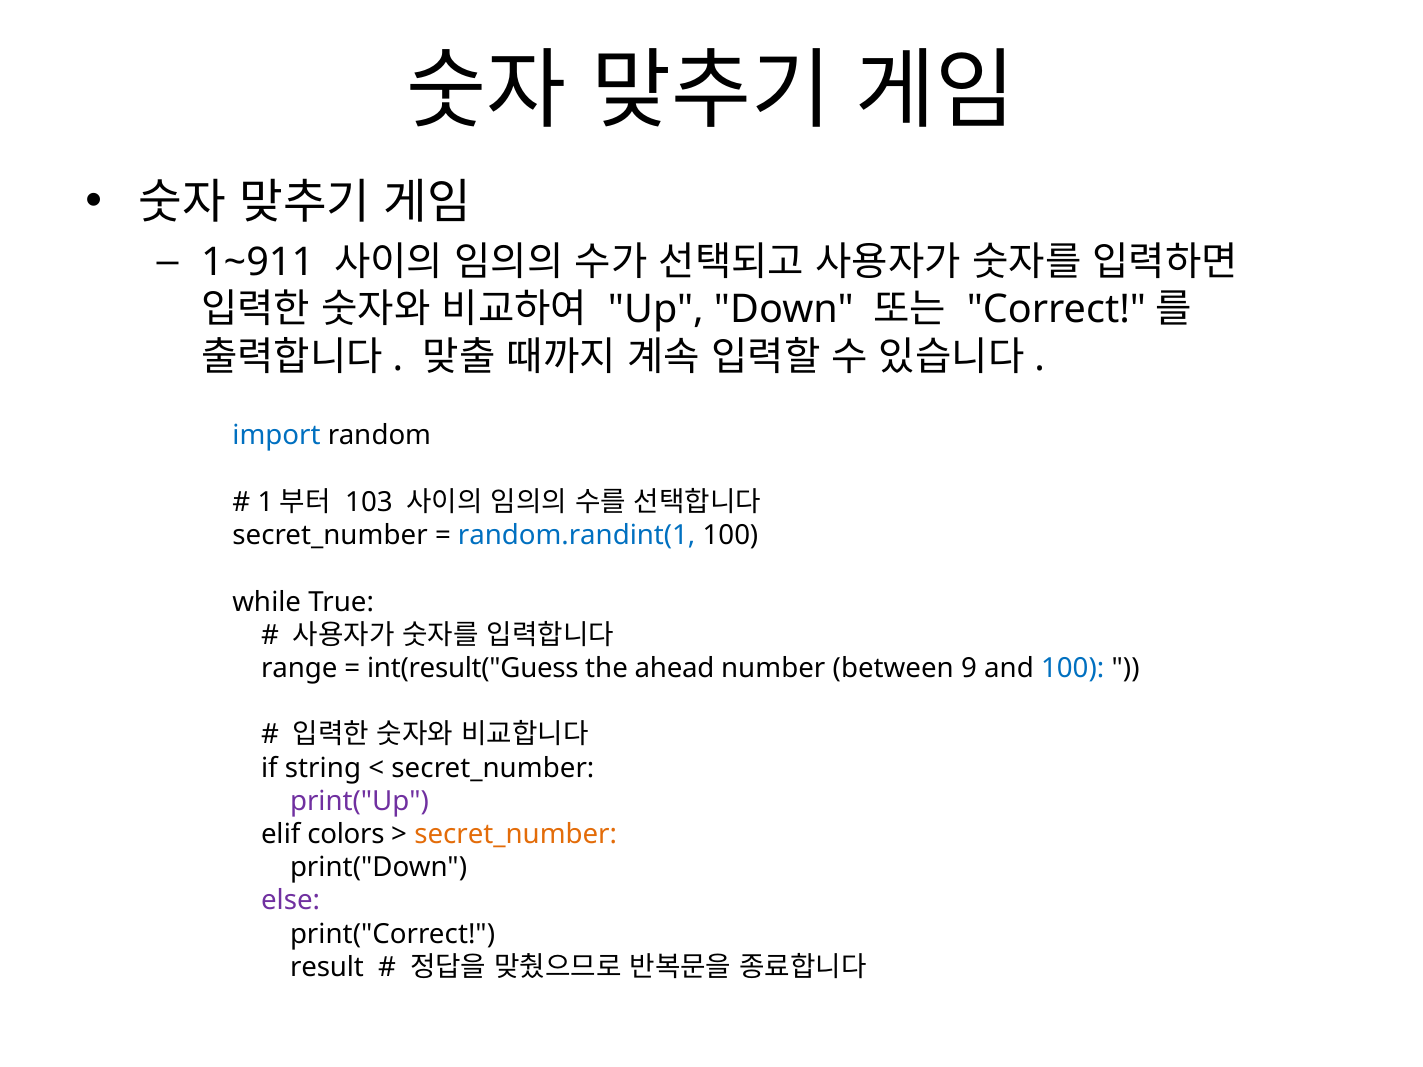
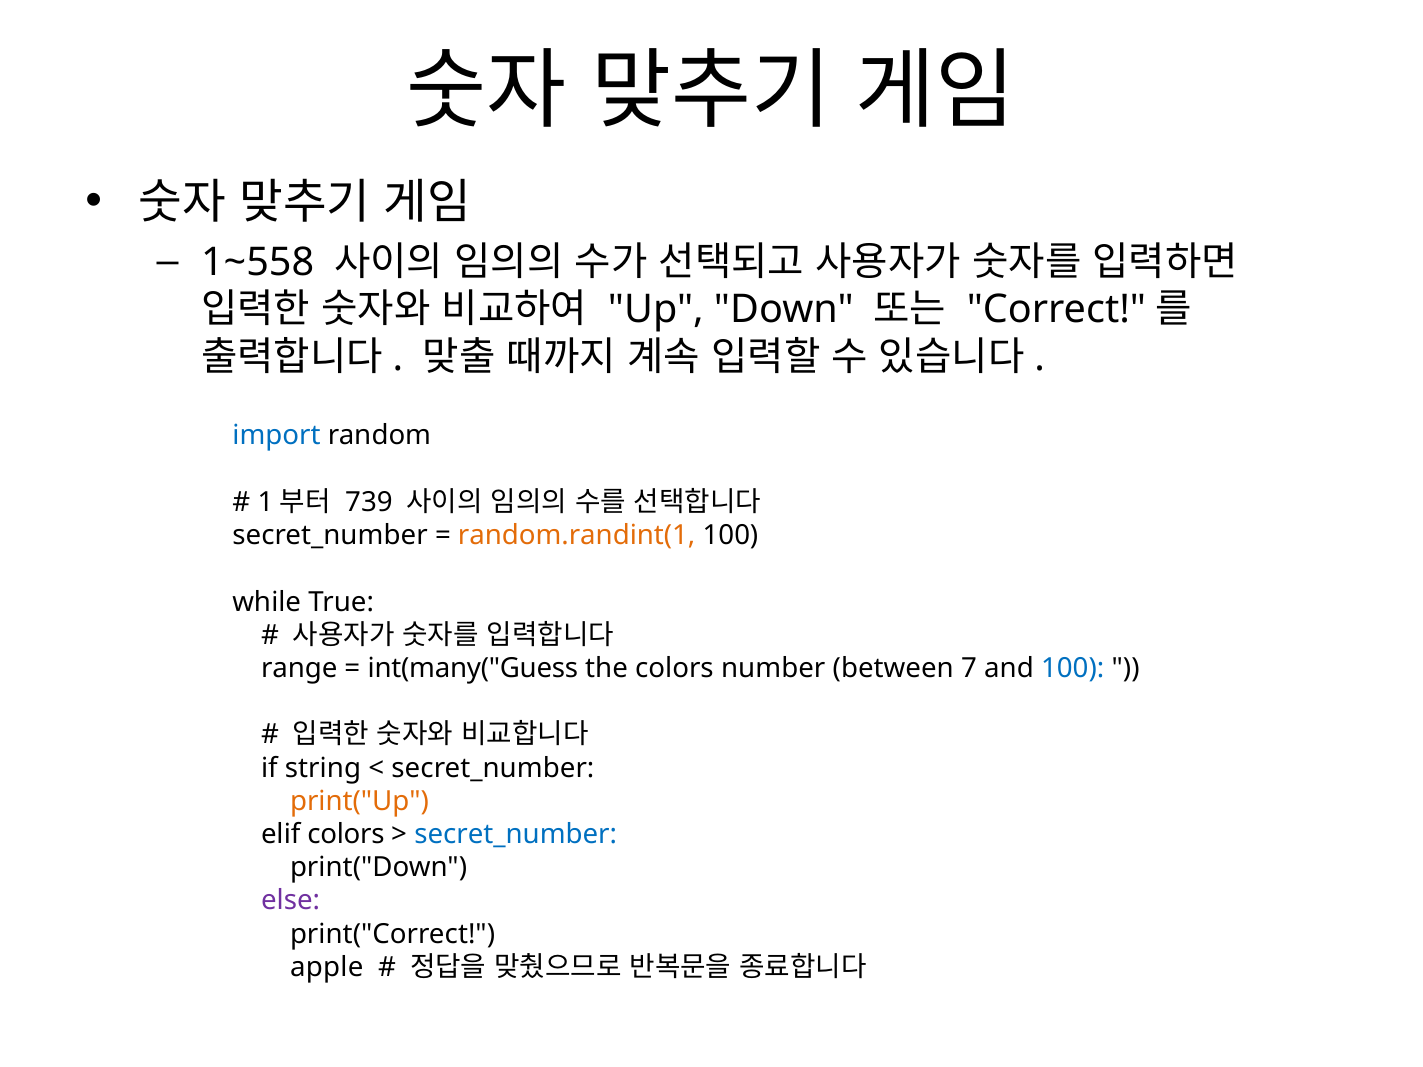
1~911: 1~911 -> 1~558 (258, 262)
103: 103 -> 739 (369, 502)
random.randint(1 colour: blue -> orange (577, 536)
int(result("Guess: int(result("Guess -> int(many("Guess (473, 668)
the ahead: ahead -> colors (674, 668)
9: 9 -> 7 (969, 668)
print("Up colour: purple -> orange (360, 801)
secret_number colour: orange -> blue (516, 835)
result: result -> apple (327, 967)
